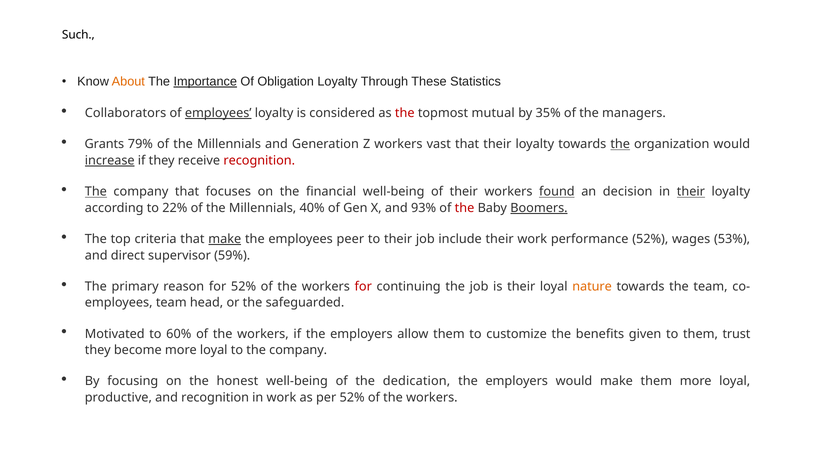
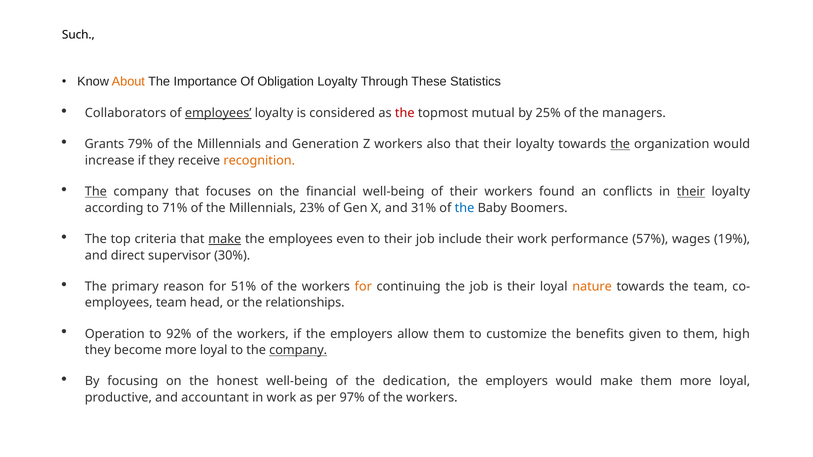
Importance underline: present -> none (205, 82)
35%: 35% -> 25% (548, 113)
vast: vast -> also (439, 144)
increase underline: present -> none (110, 161)
recognition colour: red -> orange (259, 161)
found underline: present -> none (557, 192)
decision: decision -> conflicts (628, 192)
22%: 22% -> 71% (175, 208)
40%: 40% -> 23% (312, 208)
93%: 93% -> 31% (424, 208)
the colour: red -> blue (465, 208)
Boomers underline: present -> none (539, 208)
peer: peer -> even (350, 239)
performance 52%: 52% -> 57% (650, 239)
53%: 53% -> 19% (732, 239)
59%: 59% -> 30% (232, 256)
for 52%: 52% -> 51% (244, 287)
for colour: red -> orange (363, 287)
safeguarded: safeguarded -> relationships (305, 303)
Motivated: Motivated -> Operation (115, 334)
60%: 60% -> 92% (179, 334)
trust: trust -> high (736, 334)
company underline: none -> present (298, 350)
and recognition: recognition -> accountant (215, 398)
per 52%: 52% -> 97% (352, 398)
